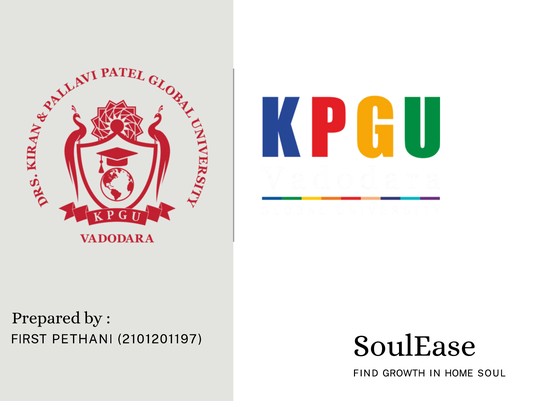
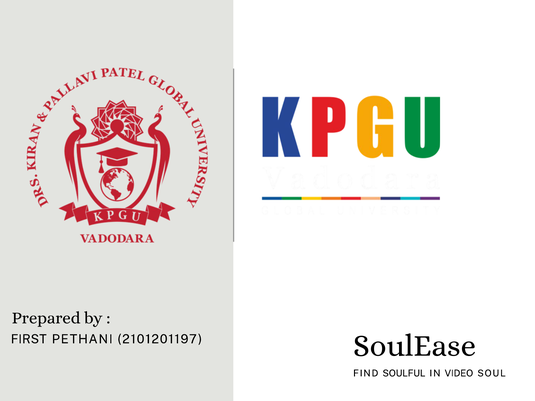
GROWTH: GROWTH -> SOULFUL (404, 374)
HOME: HOME -> VIDEO (459, 374)
